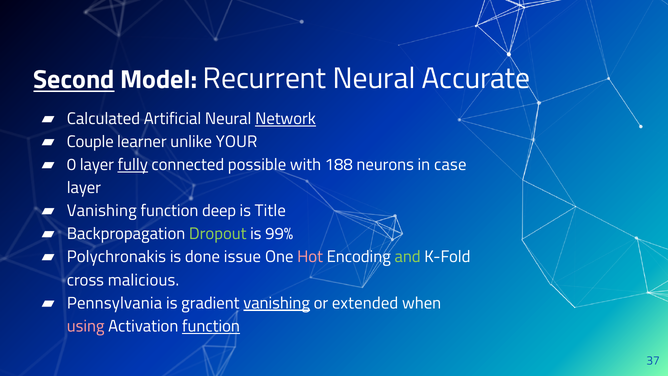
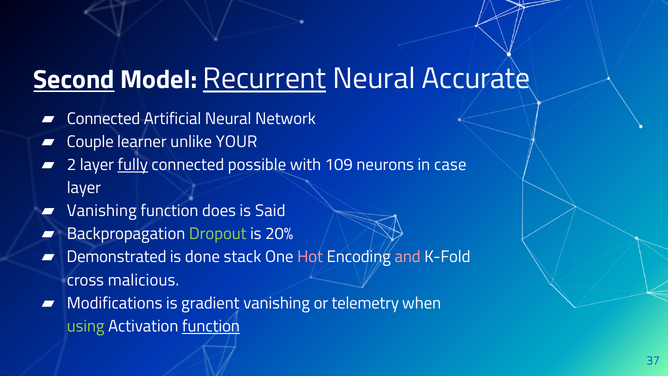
Recurrent underline: none -> present (265, 79)
Calculated: Calculated -> Connected (104, 119)
Network underline: present -> none (285, 119)
0: 0 -> 2 (71, 165)
188: 188 -> 109 (339, 165)
deep: deep -> does (219, 211)
Title: Title -> Said (270, 211)
99%: 99% -> 20% (279, 234)
Polychronakis: Polychronakis -> Demonstrated (117, 257)
issue: issue -> stack (242, 257)
and colour: light green -> pink (408, 257)
Pennsylvania: Pennsylvania -> Modifications (115, 303)
vanishing underline: present -> none (277, 303)
extended: extended -> telemetry (365, 303)
using colour: pink -> light green (86, 326)
